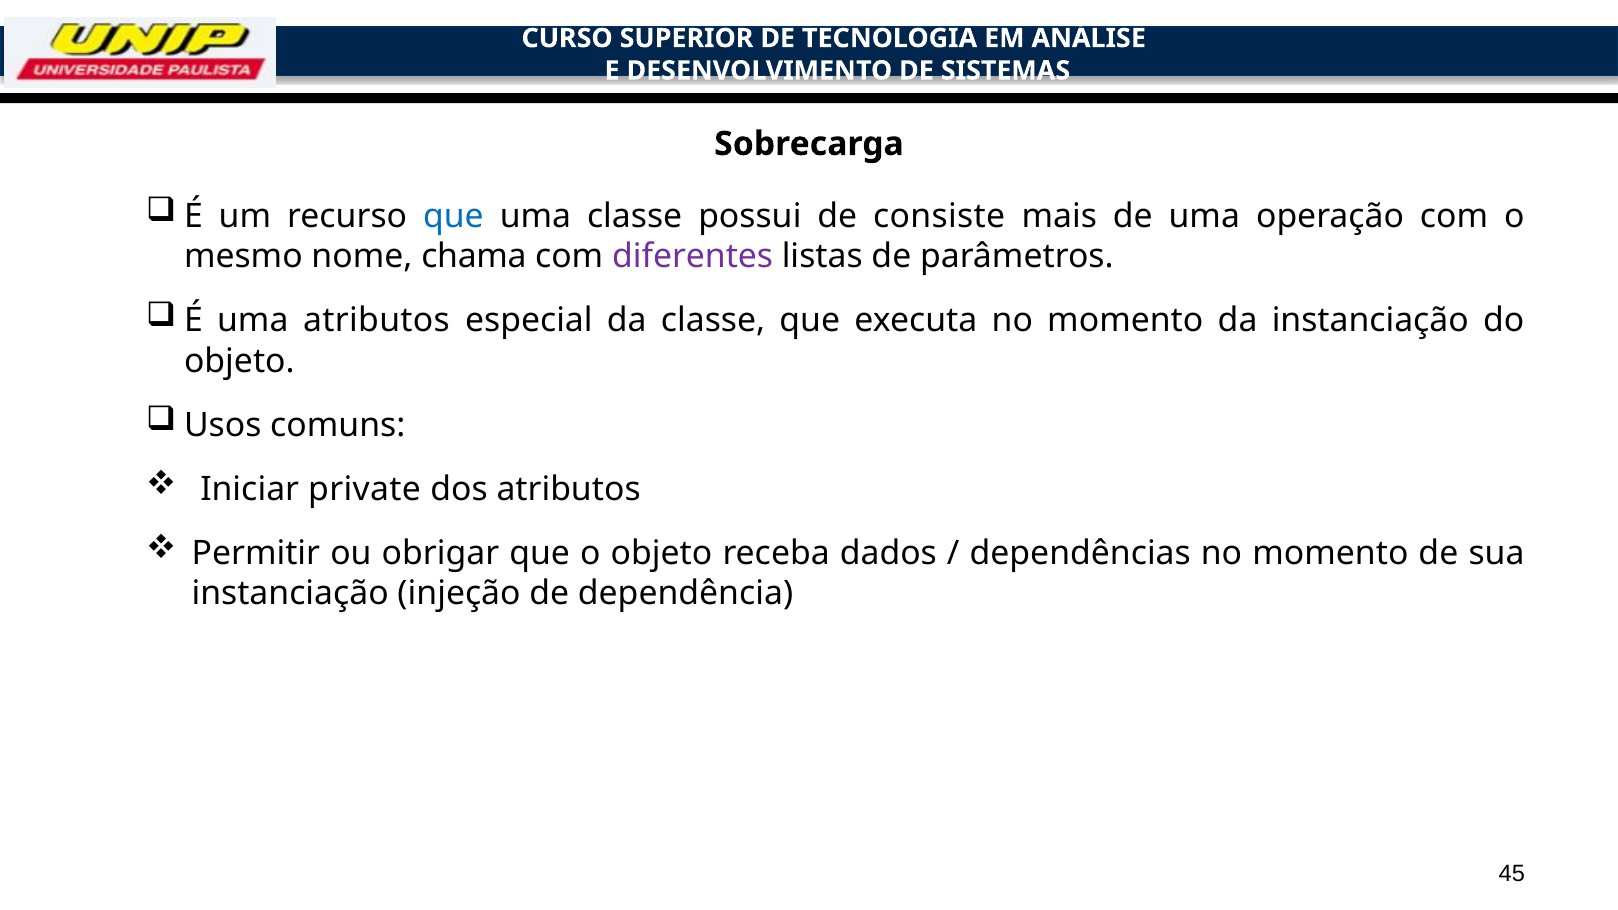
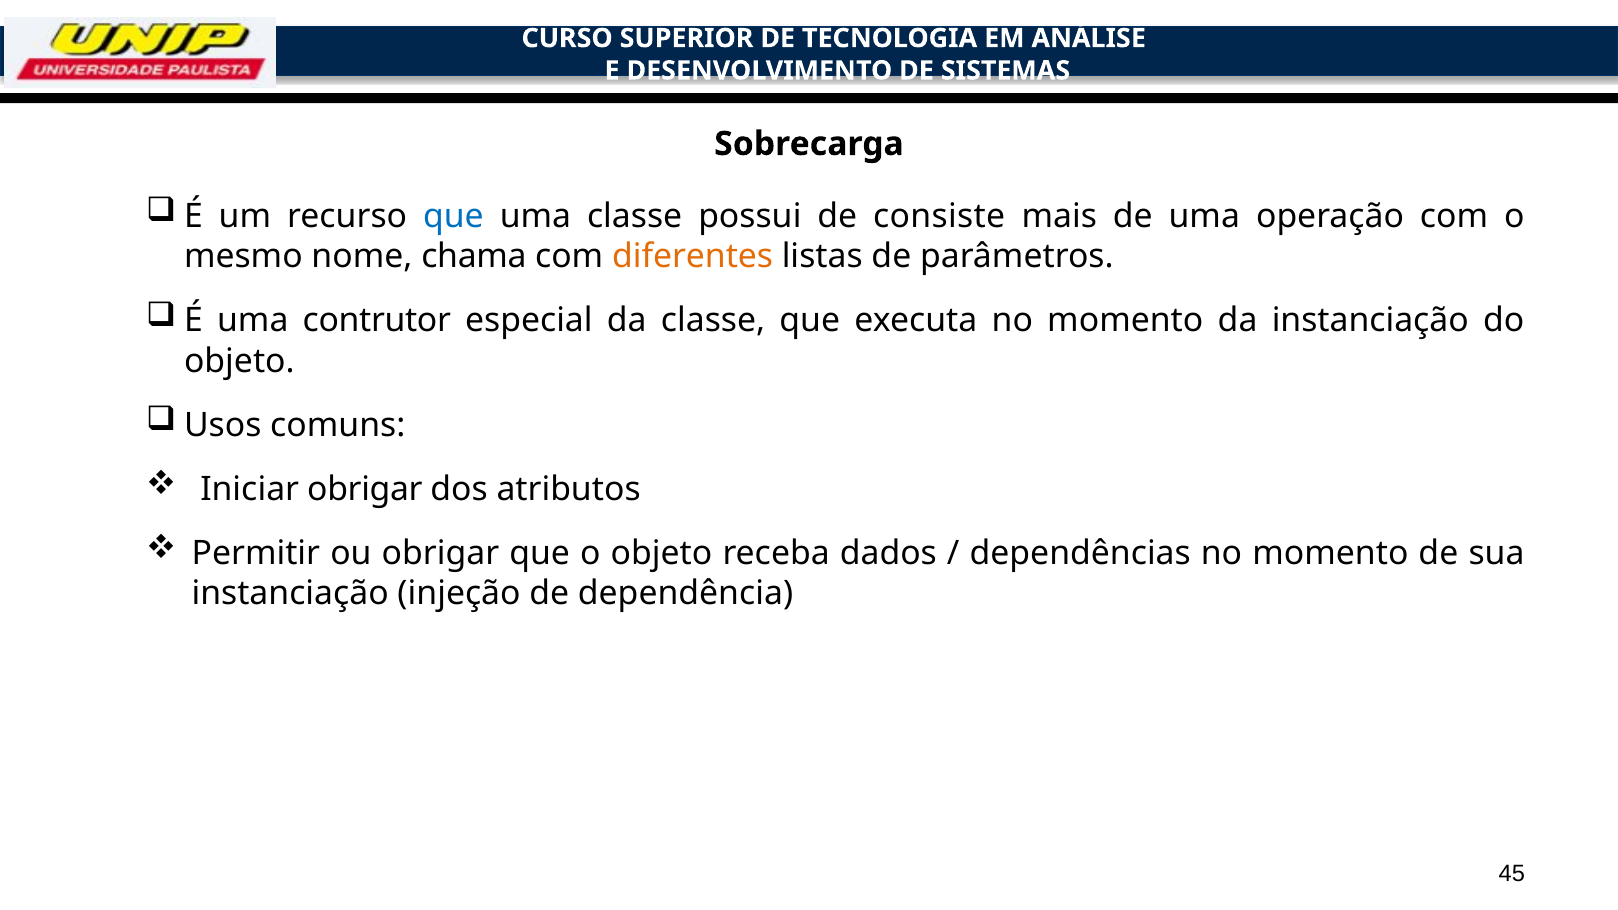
diferentes colour: purple -> orange (693, 257)
uma atributos: atributos -> contrutor (377, 321)
Iniciar private: private -> obrigar (365, 489)
